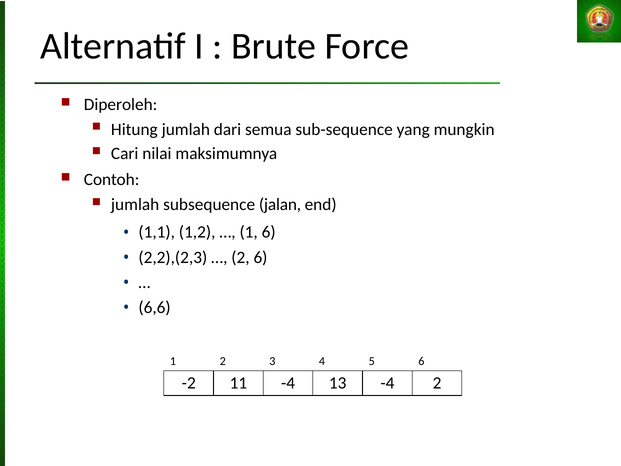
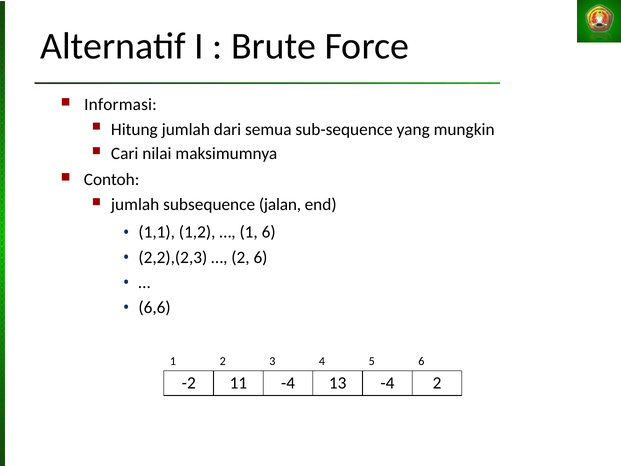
Diperoleh: Diperoleh -> Informasi (120, 105)
